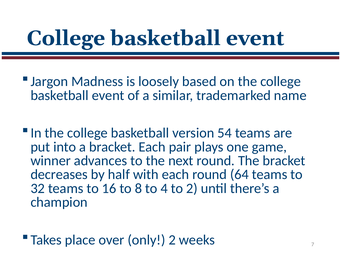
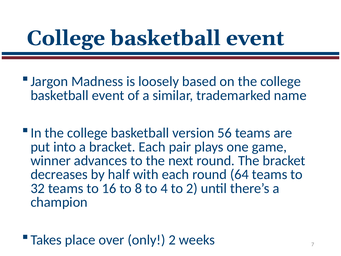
54: 54 -> 56 (225, 133)
